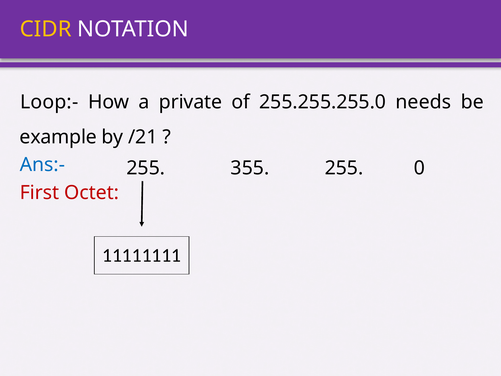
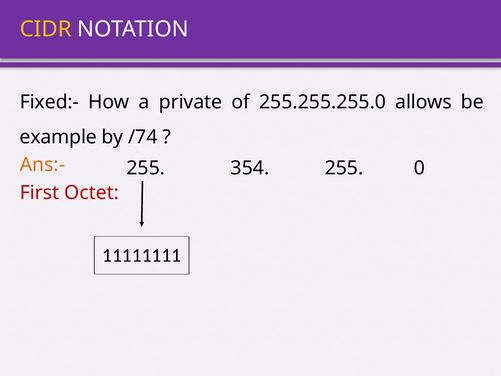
Loop:-: Loop:- -> Fixed:- (49, 102)
needs: needs -> allows (424, 102)
/21: /21 -> /74 (143, 137)
Ans:- colour: blue -> orange (42, 165)
355: 355 -> 354 (250, 168)
